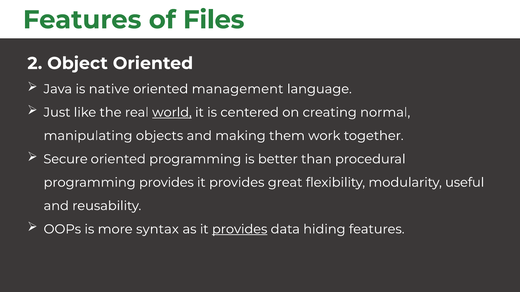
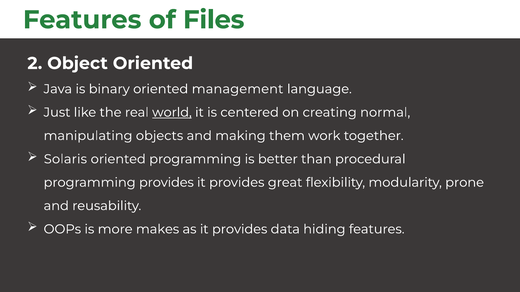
native: native -> binary (109, 89)
Secure: Secure -> Solaris (65, 159)
useful: useful -> prone (465, 183)
syntax: syntax -> makes (158, 230)
provides underline: present -> none (240, 230)
